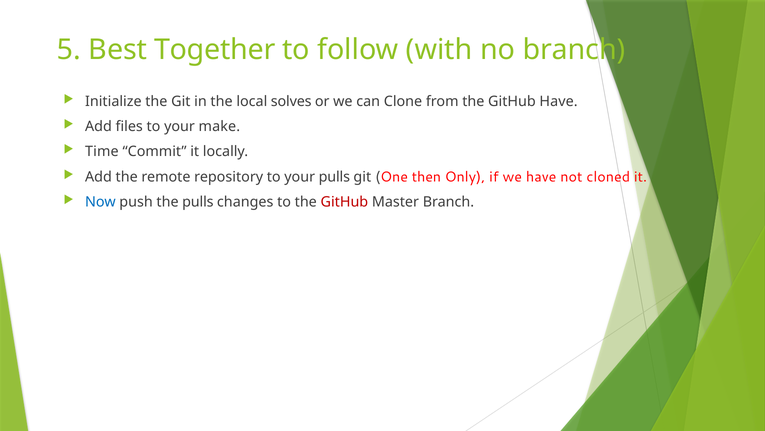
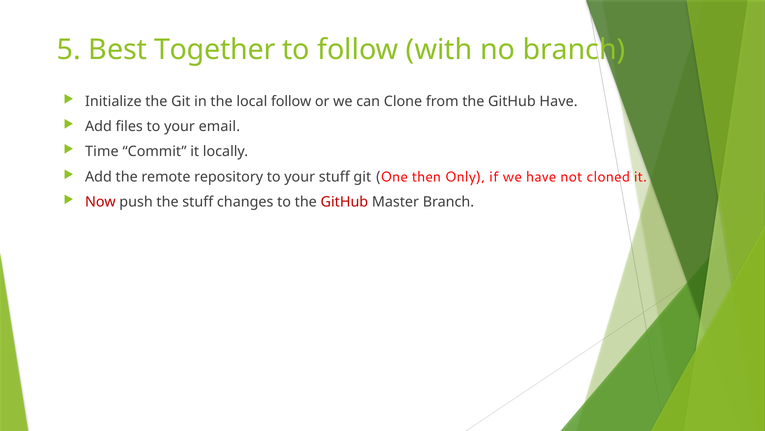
local solves: solves -> follow (291, 101)
make: make -> email (219, 126)
your pulls: pulls -> stuff (334, 177)
Now colour: blue -> red (100, 202)
the pulls: pulls -> stuff (198, 202)
